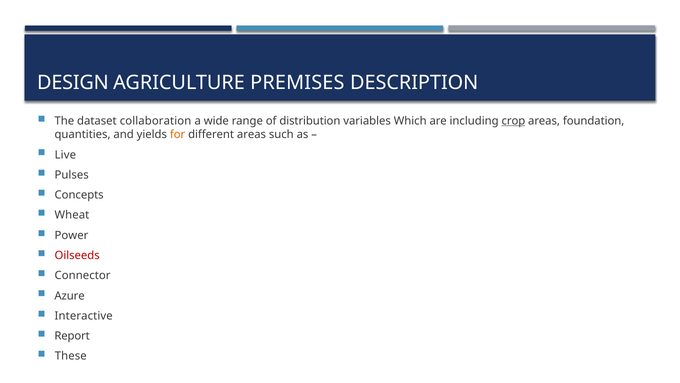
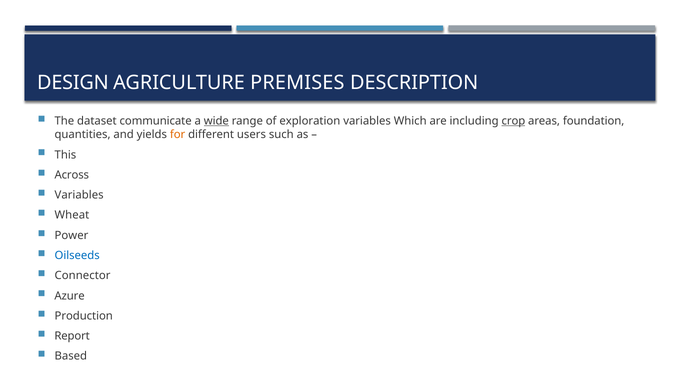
collaboration: collaboration -> communicate (156, 121)
wide underline: none -> present (216, 121)
distribution: distribution -> exploration (310, 121)
different areas: areas -> users (251, 134)
Live: Live -> This (65, 155)
Pulses: Pulses -> Across (72, 175)
Concepts: Concepts -> Variables (79, 195)
Oilseeds colour: red -> blue (77, 255)
Interactive: Interactive -> Production (84, 316)
These: These -> Based (71, 356)
